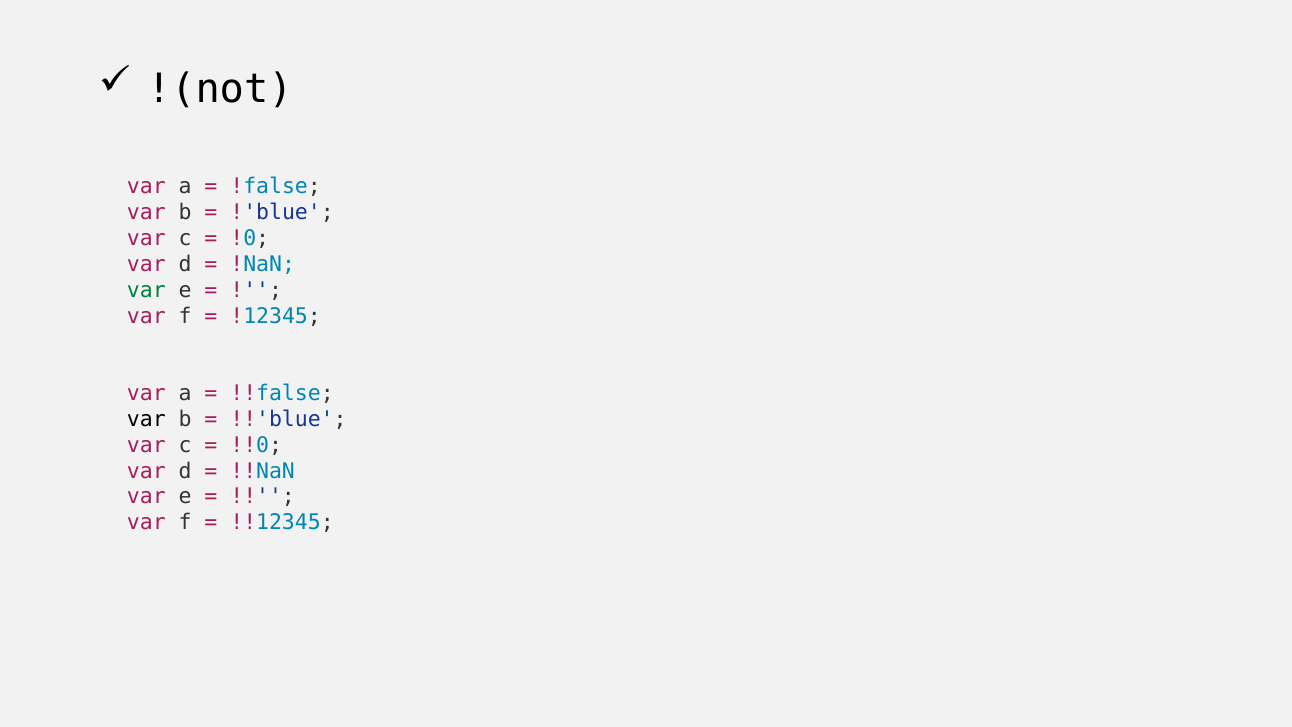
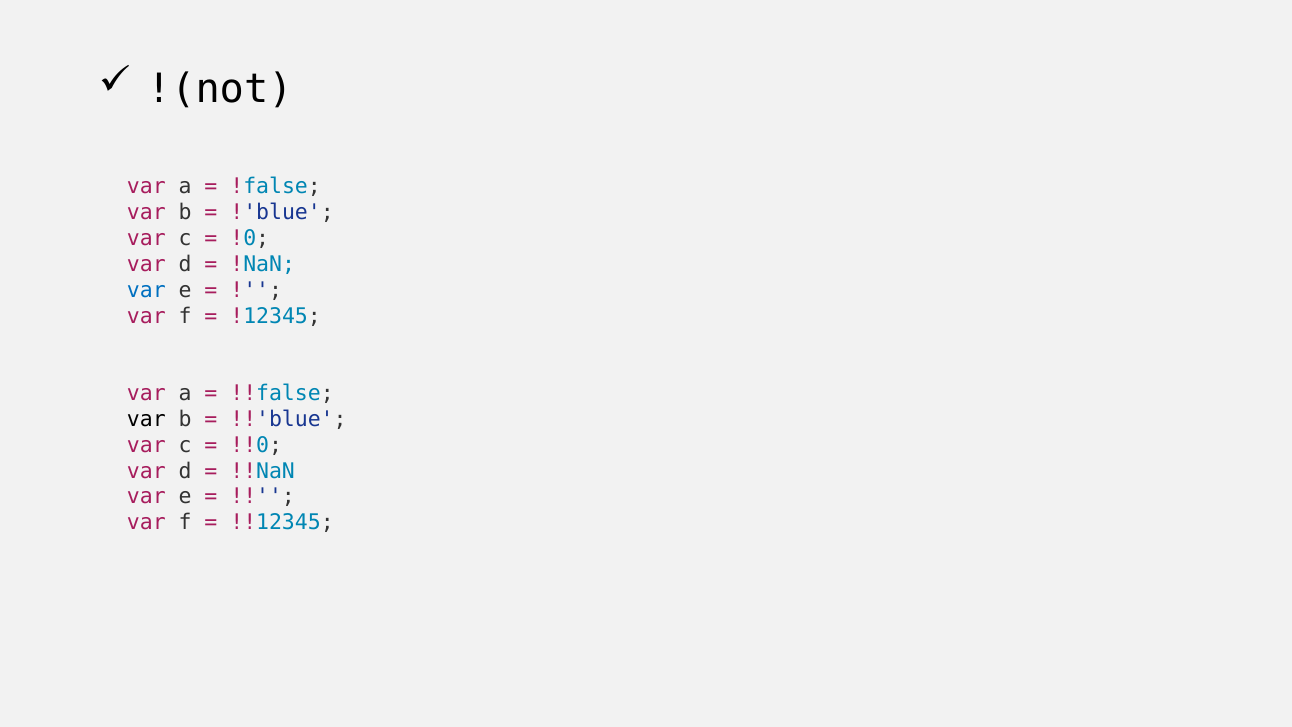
var colour: green -> blue (146, 290)
